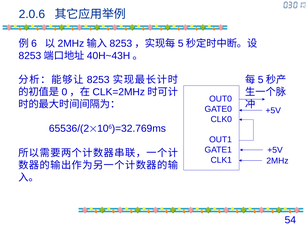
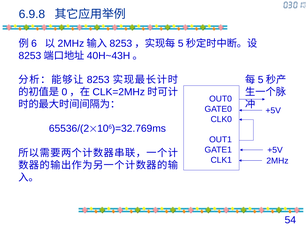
2.0.6: 2.0.6 -> 6.9.8 (32, 14)
